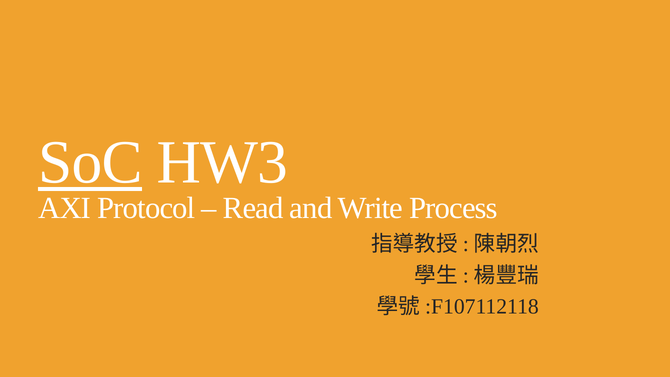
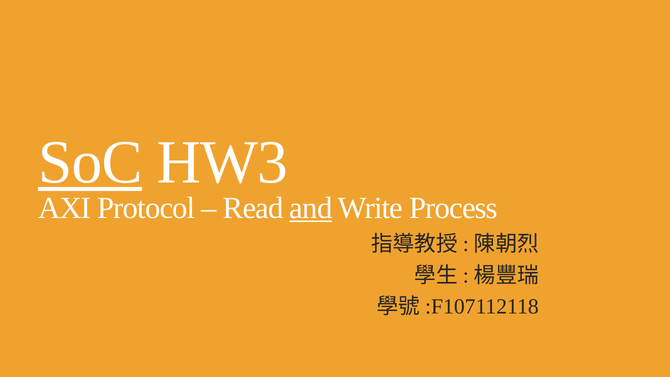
and underline: none -> present (311, 208)
